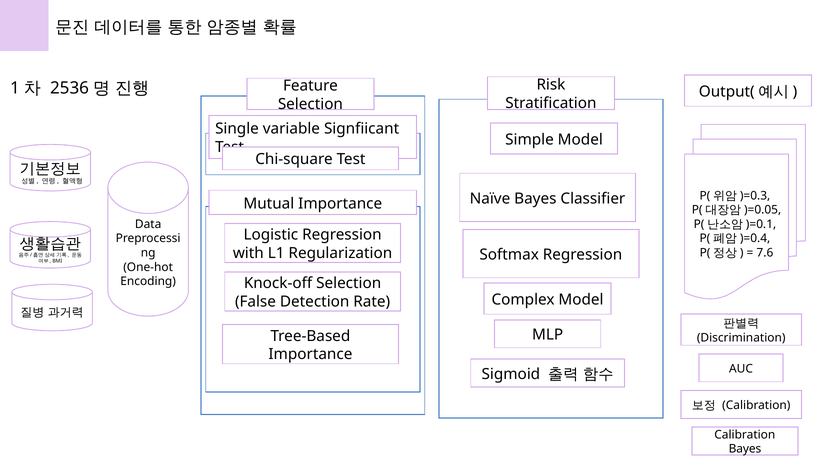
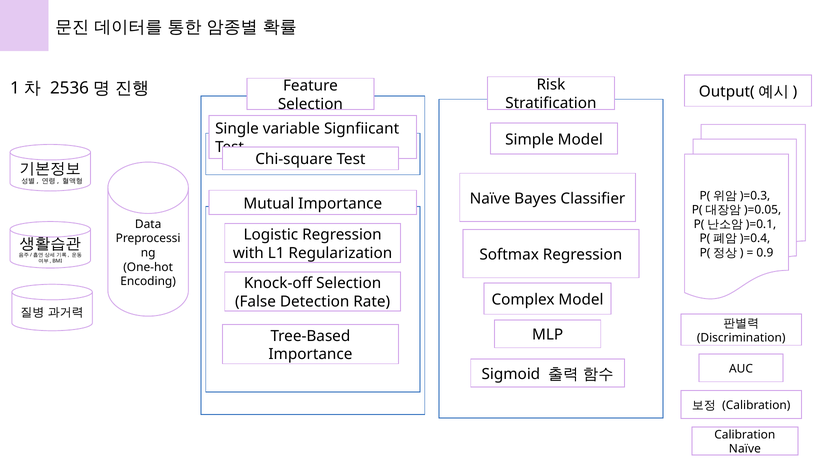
7.6: 7.6 -> 0.9 (765, 253)
Bayes: Bayes -> Naïve (745, 449)
